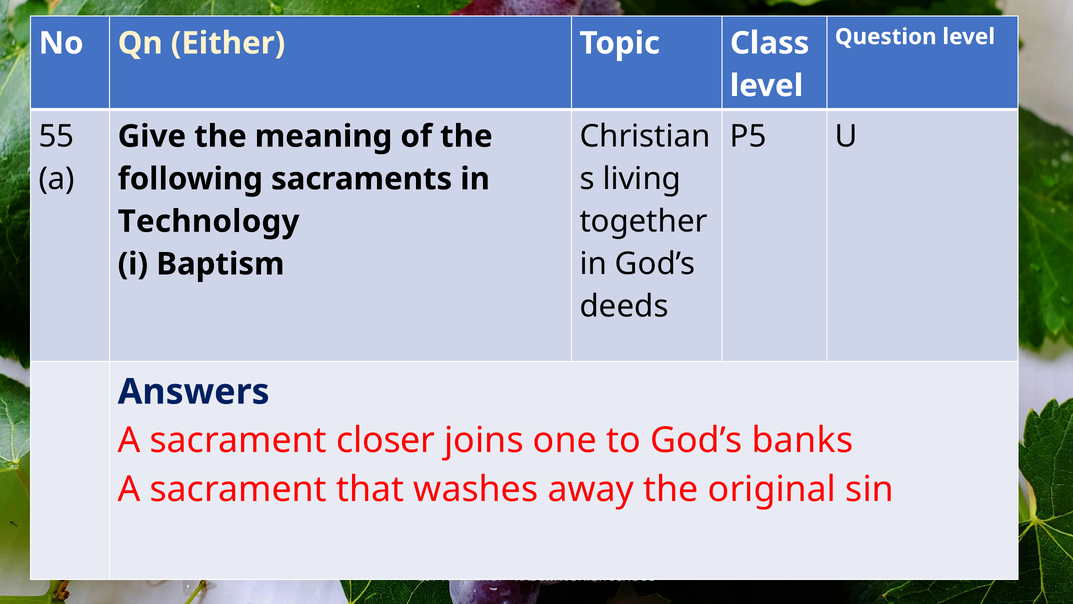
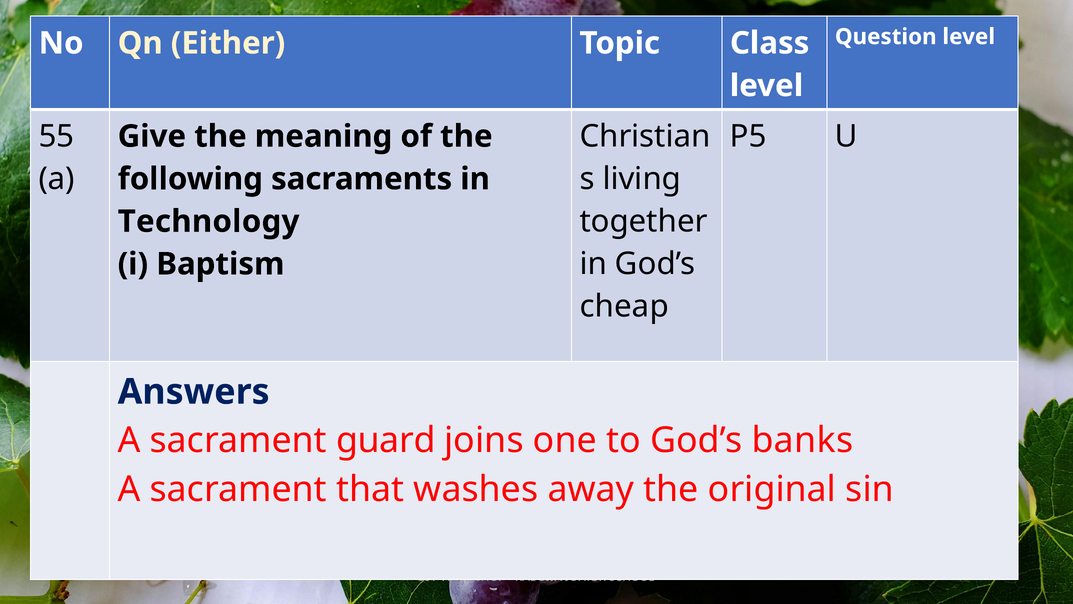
deeds: deeds -> cheap (624, 306)
closer: closer -> guard (386, 440)
